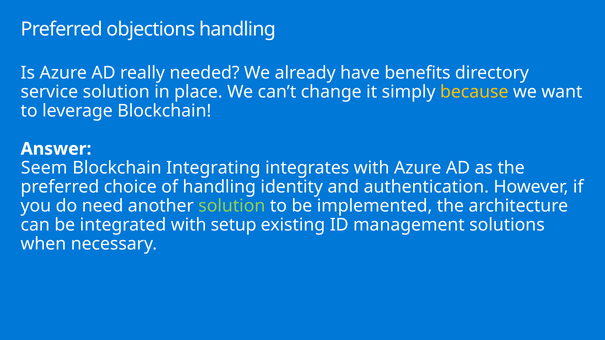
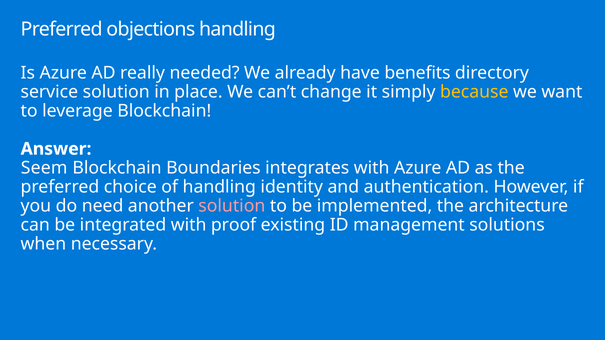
Integrating: Integrating -> Boundaries (213, 168)
solution colour: light green -> pink (232, 206)
setup: setup -> proof (234, 225)
